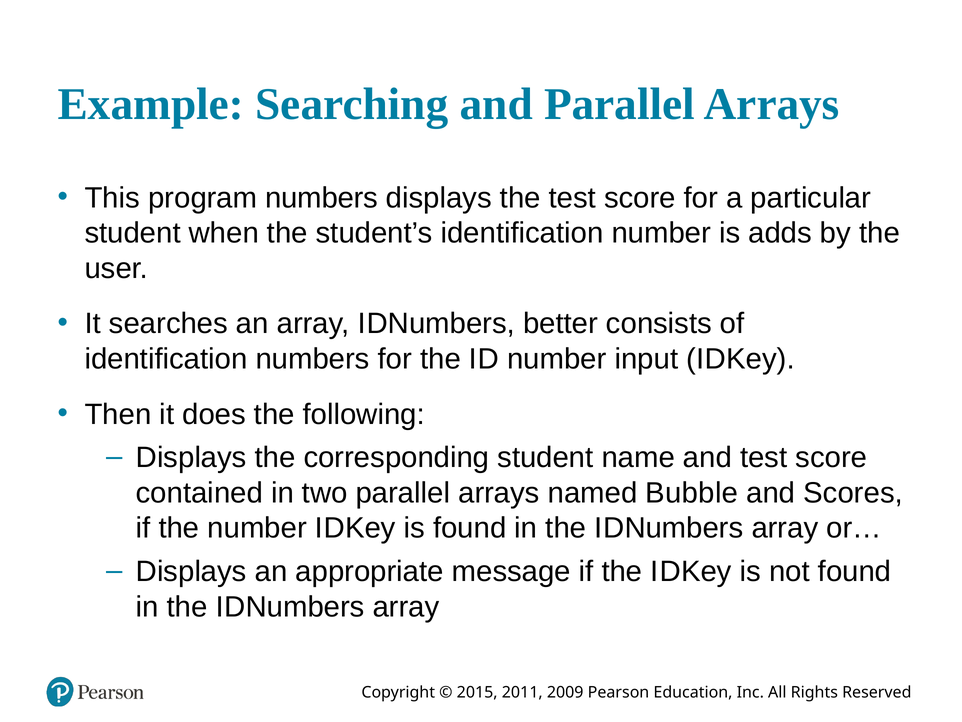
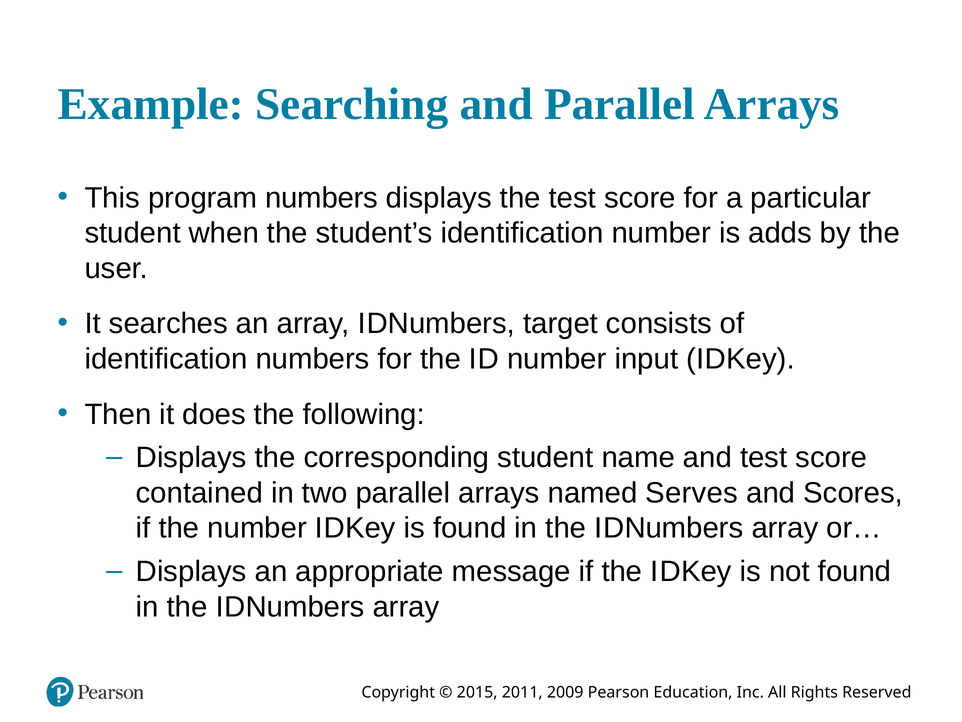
better: better -> target (561, 323)
Bubble: Bubble -> Serves (692, 493)
